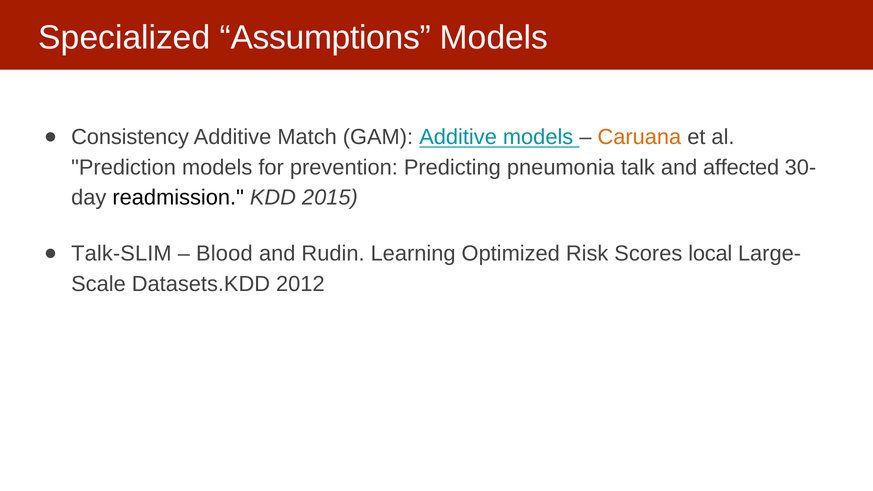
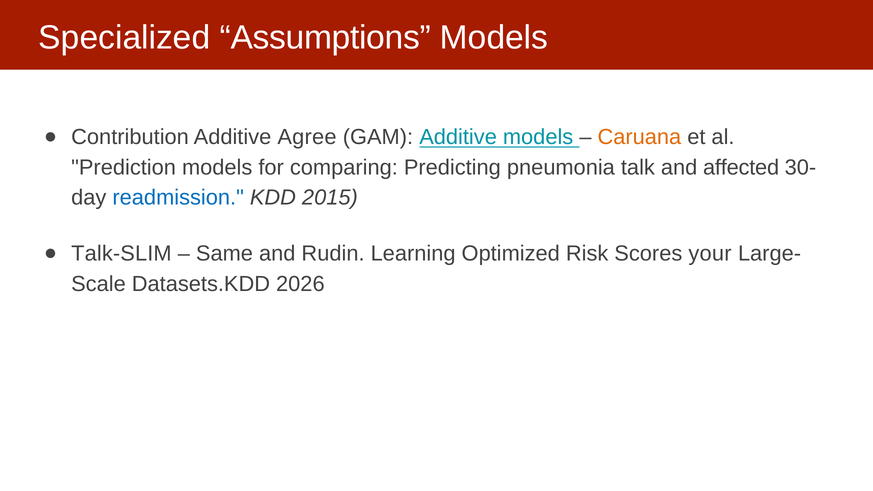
Consistency: Consistency -> Contribution (130, 137)
Match: Match -> Agree (307, 137)
prevention: prevention -> comparing (344, 167)
readmission colour: black -> blue (178, 198)
Blood: Blood -> Same (224, 254)
local: local -> your (710, 254)
2012: 2012 -> 2026 (300, 284)
